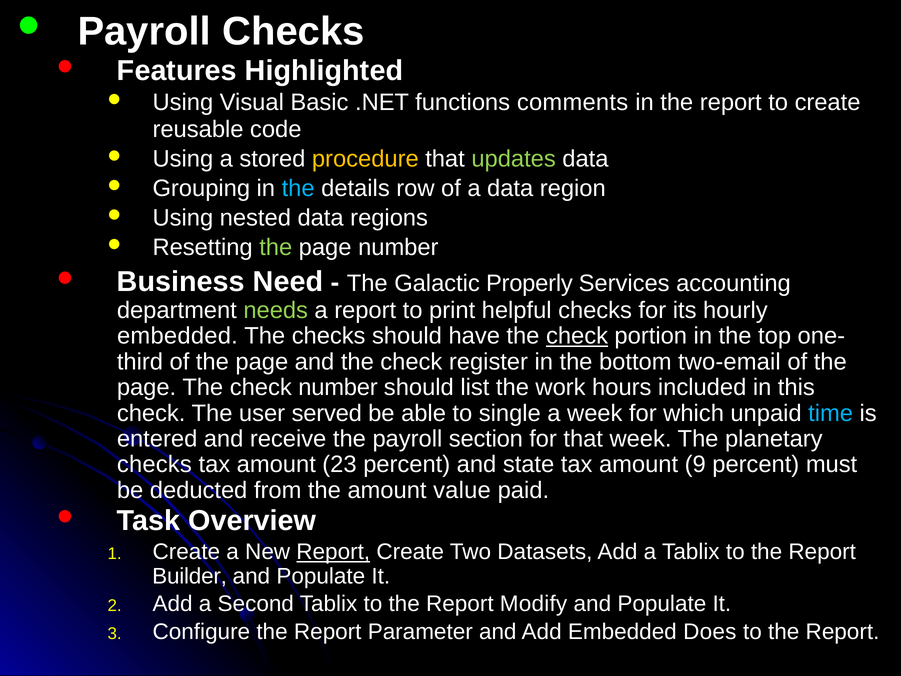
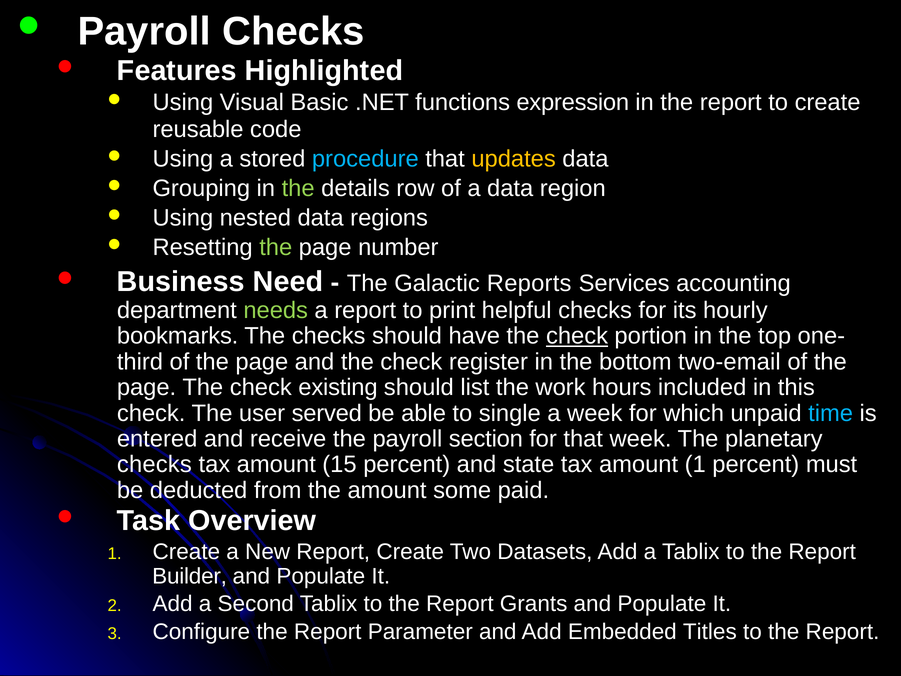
comments: comments -> expression (573, 102)
procedure colour: yellow -> light blue (365, 159)
updates colour: light green -> yellow (514, 159)
the colour: light blue -> light green (298, 189)
Properly: Properly -> Reports (529, 284)
embedded: embedded -> bookmarks (178, 336)
check number: number -> existing (338, 387)
23: 23 -> 15 (339, 464)
amount 9: 9 -> 1 (695, 464)
value: value -> some (462, 490)
Report underline: present -> none (333, 552)
Modify: Modify -> Grants (534, 604)
Does: Does -> Titles (710, 631)
